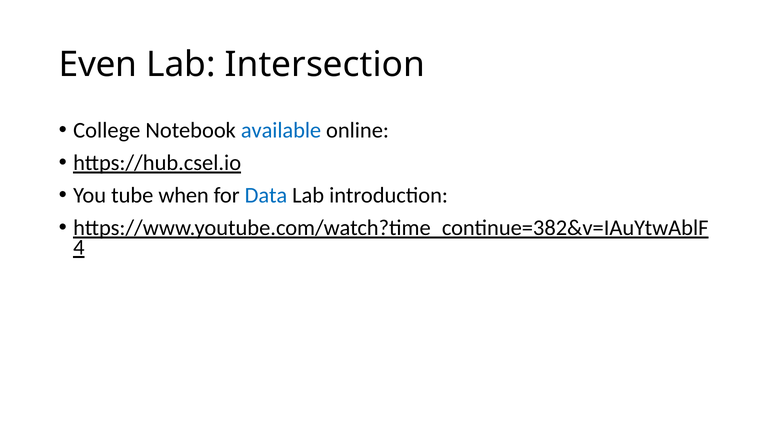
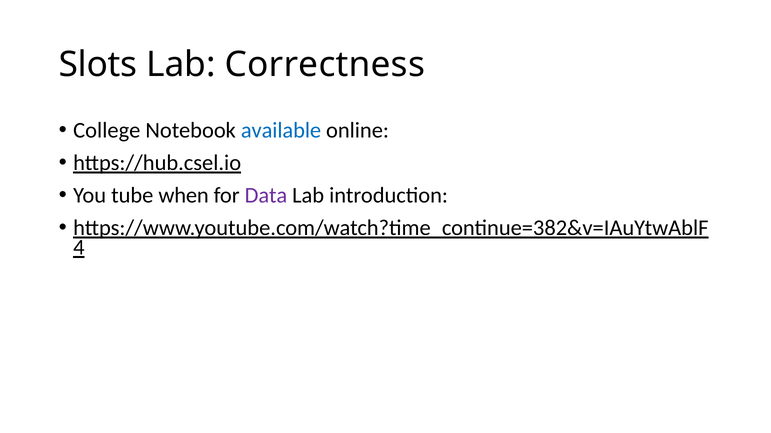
Even: Even -> Slots (98, 65)
Intersection: Intersection -> Correctness (325, 65)
Data colour: blue -> purple (266, 195)
